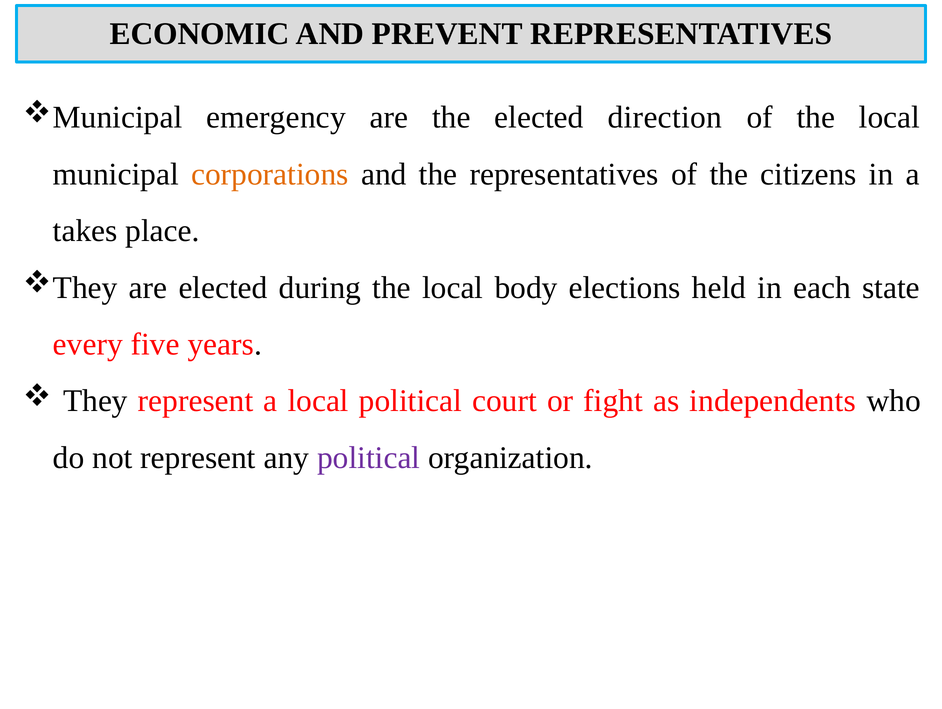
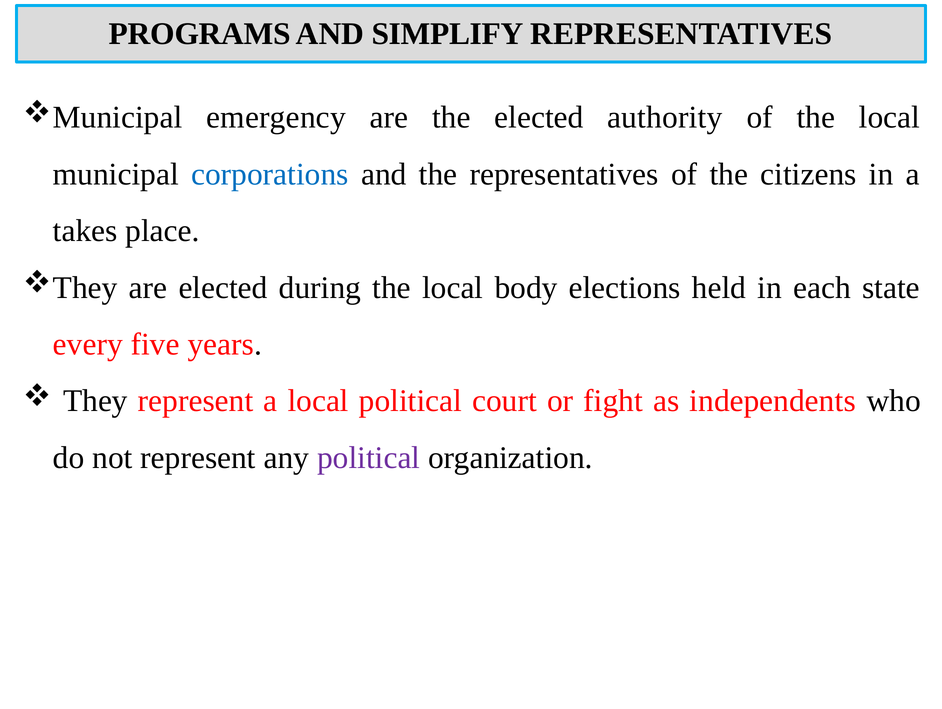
ECONOMIC: ECONOMIC -> PROGRAMS (200, 34)
PREVENT: PREVENT -> SIMPLIFY (447, 34)
direction: direction -> authority (665, 117)
corporations colour: orange -> blue (270, 174)
